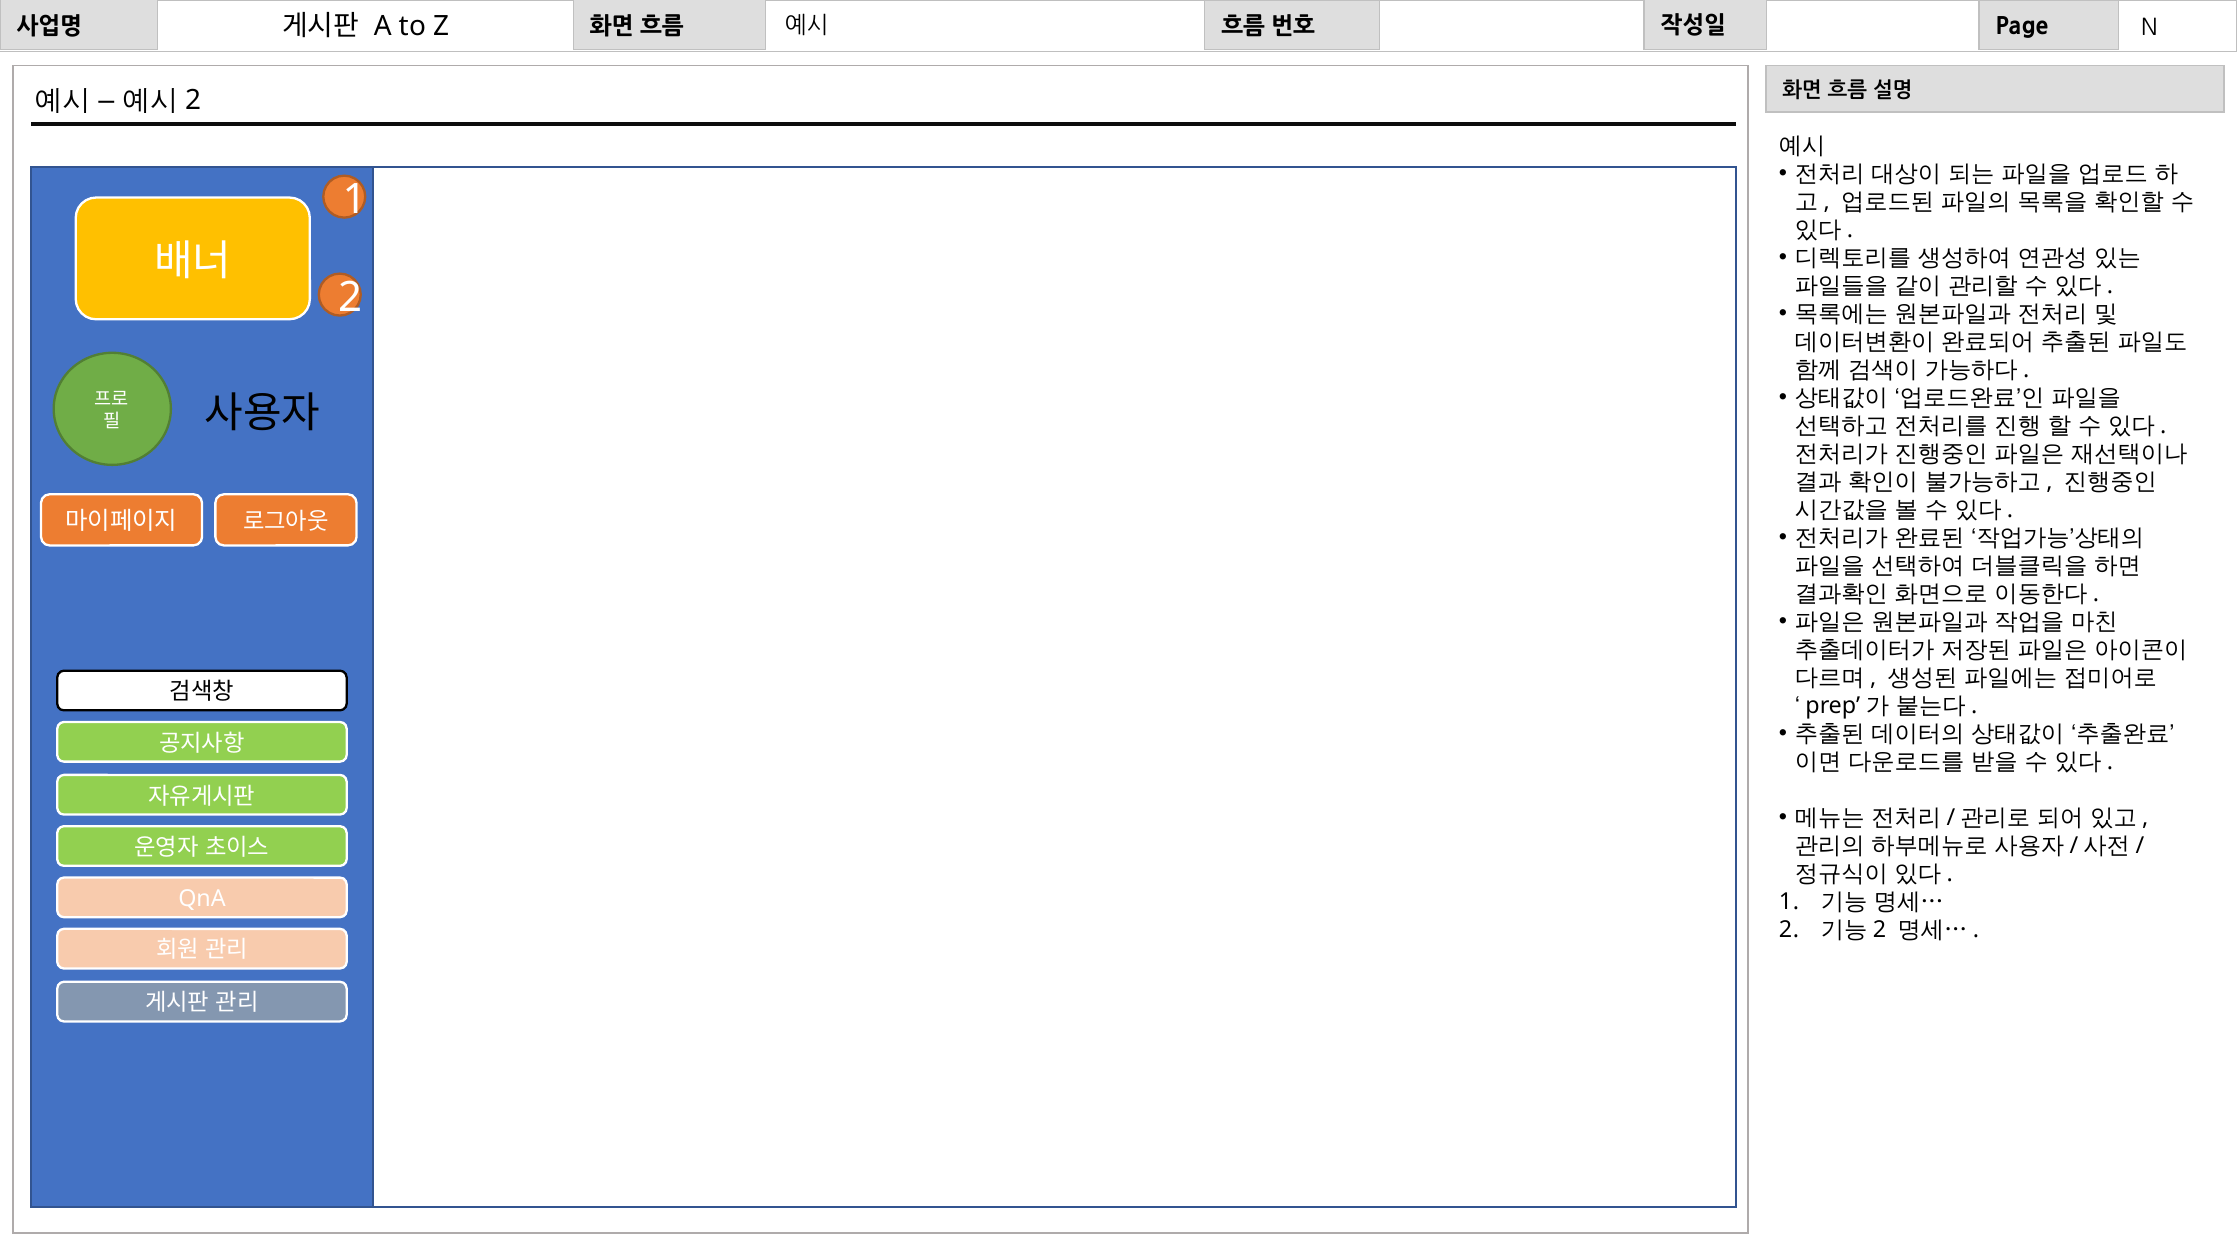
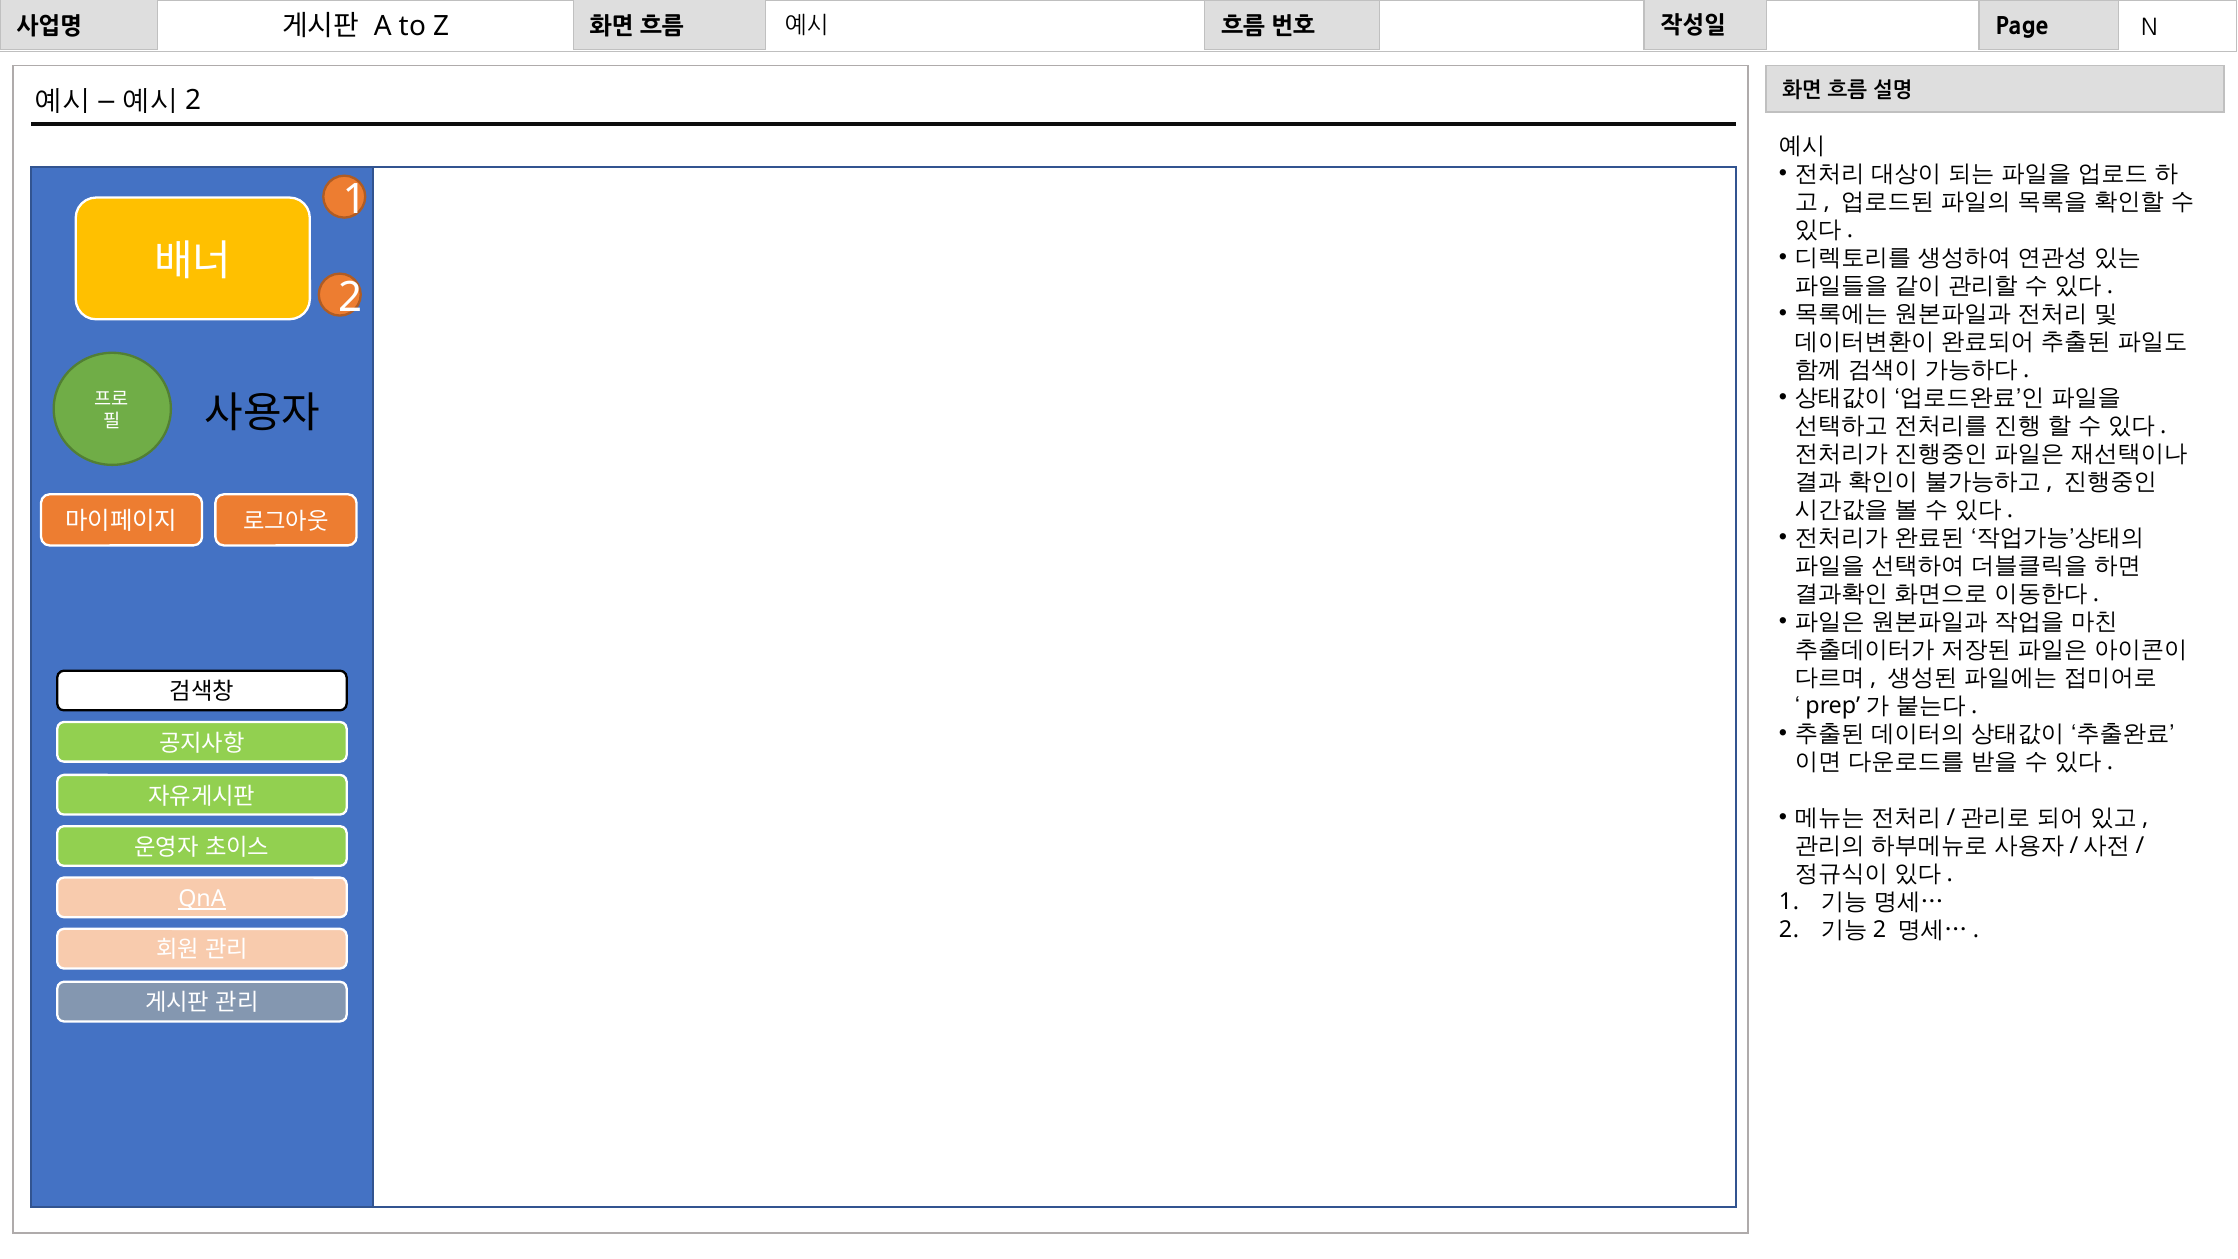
QnA underline: none -> present (202, 899)
